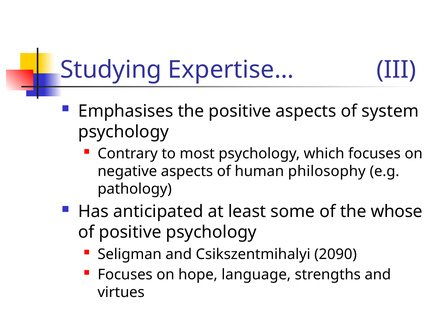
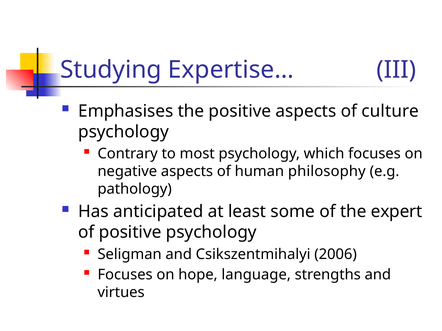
system: system -> culture (390, 111)
whose: whose -> expert (397, 212)
2090: 2090 -> 2006 (336, 255)
